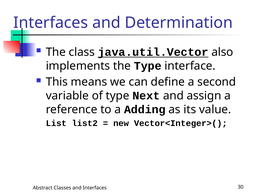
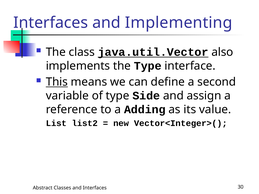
Determination: Determination -> Implementing (179, 23)
This underline: none -> present (57, 82)
Next: Next -> Side (146, 96)
